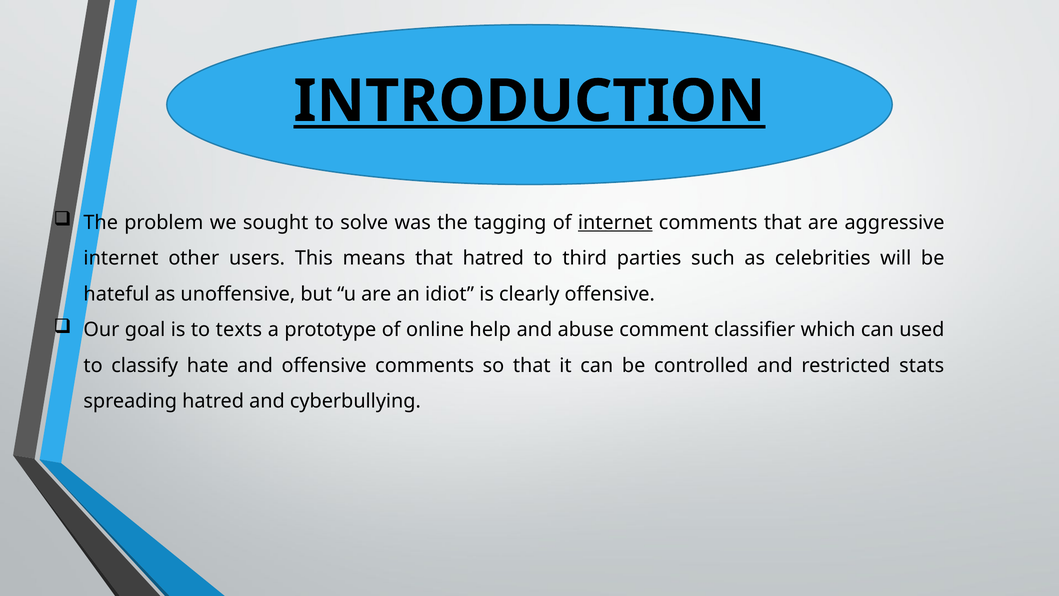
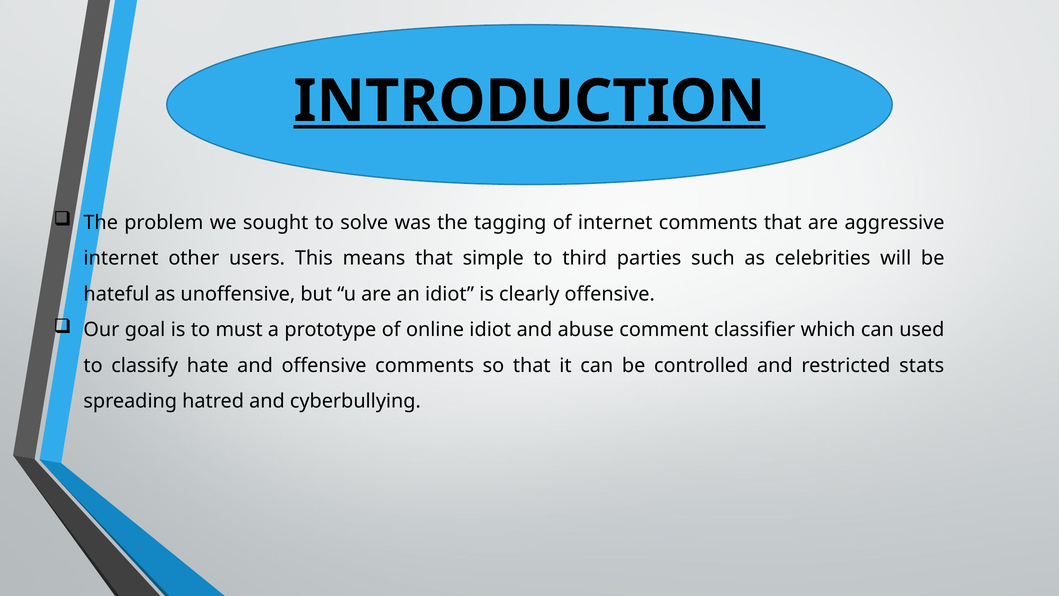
internet underline: present -> none (615, 222)
that hatred: hatred -> simple (493, 258)
texts: texts -> must (239, 330)
online help: help -> idiot (490, 330)
